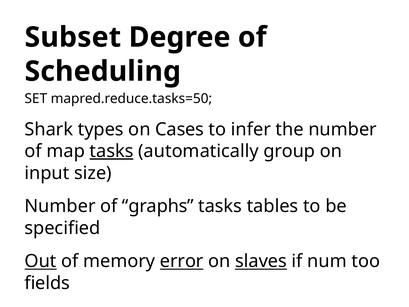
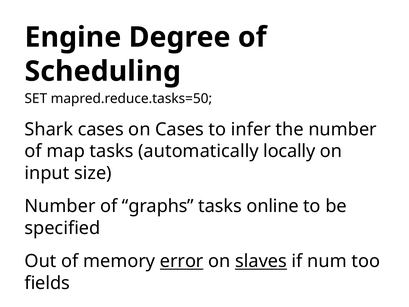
Subset: Subset -> Engine (73, 37)
Shark types: types -> cases (101, 129)
tasks underline: present -> none (112, 151)
group: group -> locally (289, 151)
tables: tables -> online (273, 206)
Out underline: present -> none (41, 261)
